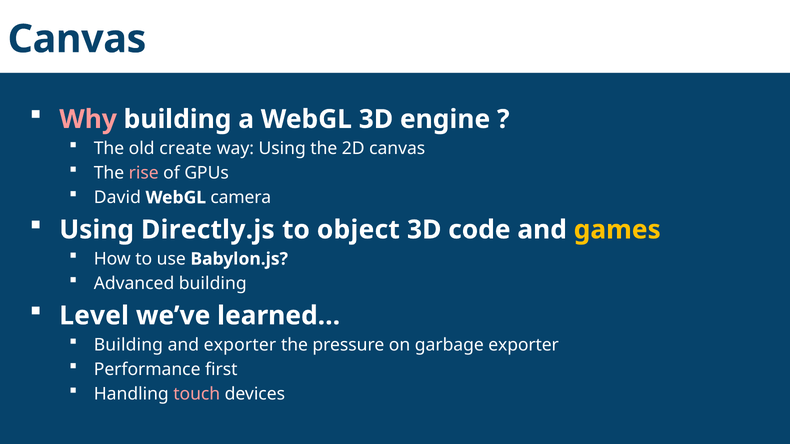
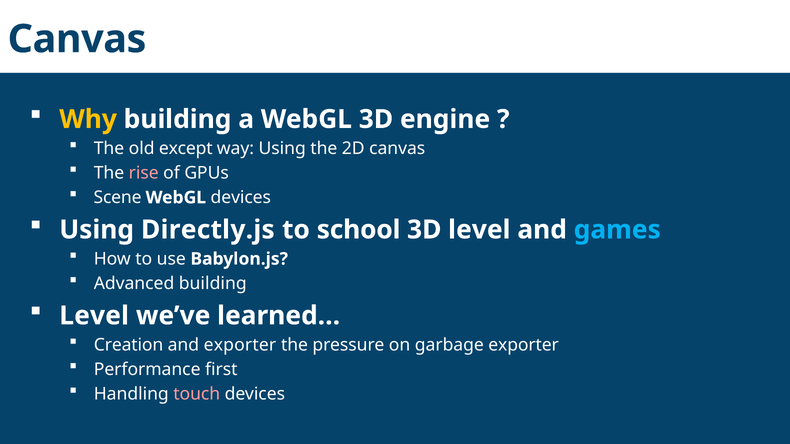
Why colour: pink -> yellow (88, 119)
create: create -> except (186, 149)
David: David -> Scene (118, 198)
WebGL camera: camera -> devices (241, 198)
object: object -> school (359, 230)
3D code: code -> level (479, 230)
games colour: yellow -> light blue (617, 230)
Building: Building -> Creation (129, 345)
